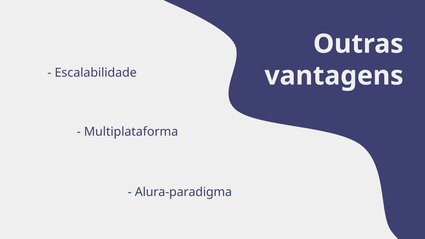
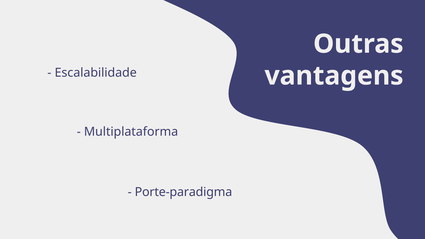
Alura-paradigma: Alura-paradigma -> Porte-paradigma (183, 192)
